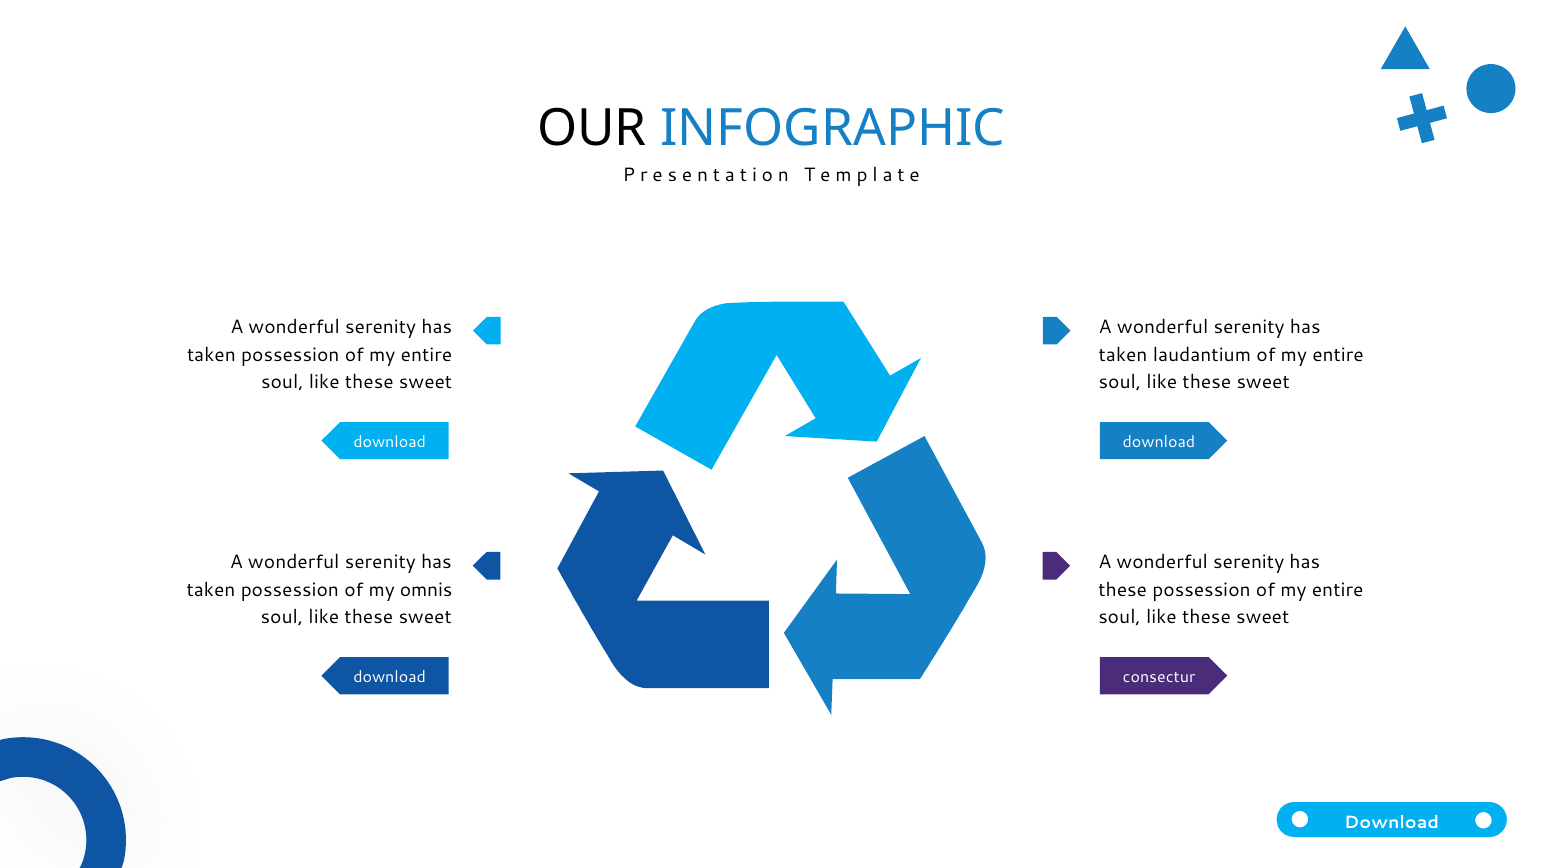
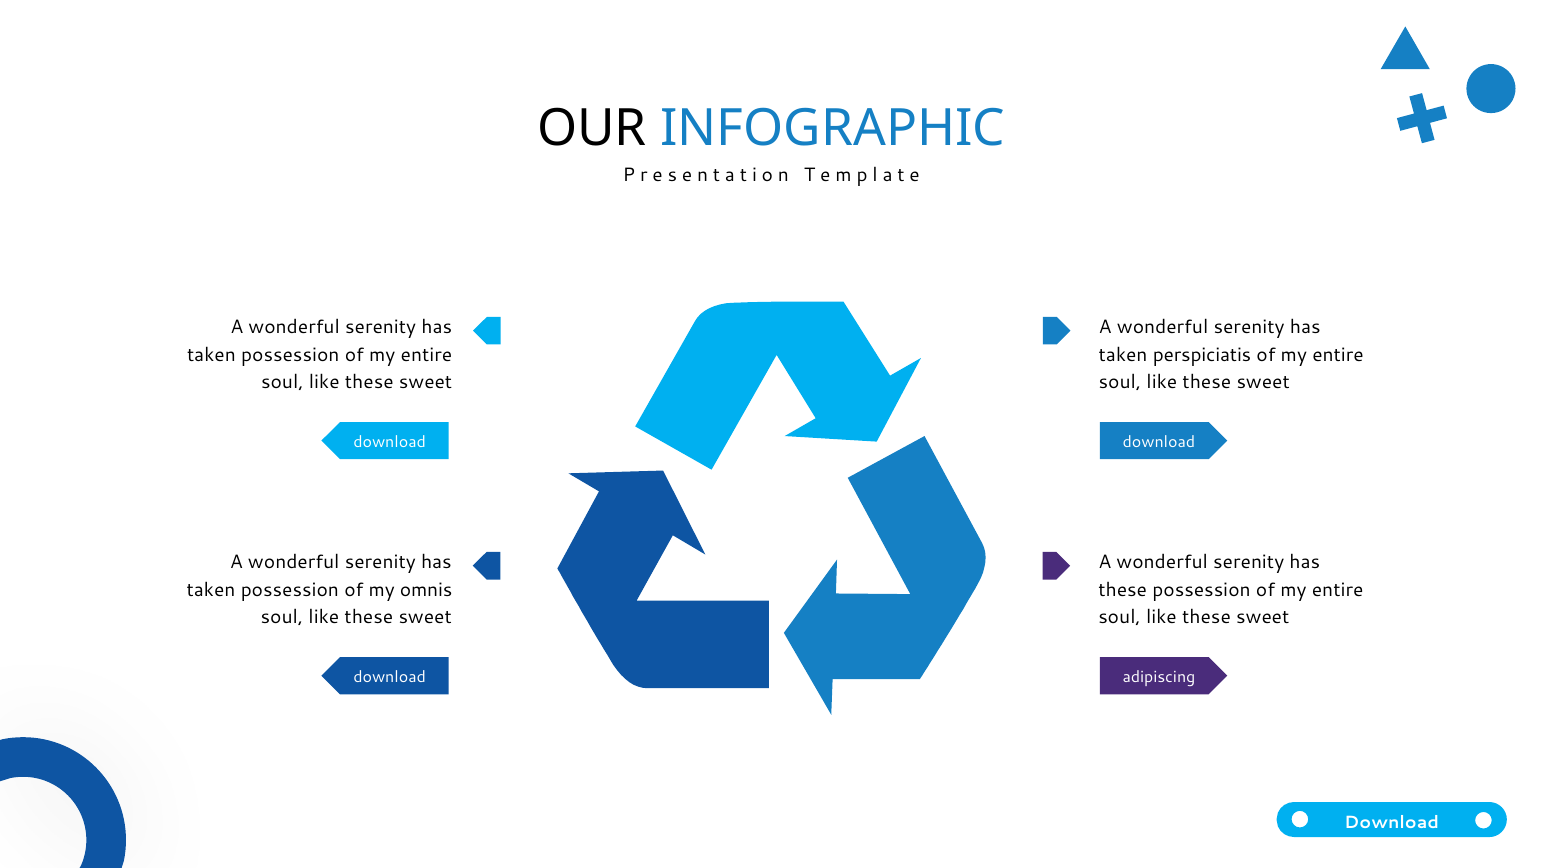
laudantium: laudantium -> perspiciatis (1202, 355)
consectur: consectur -> adipiscing (1159, 677)
